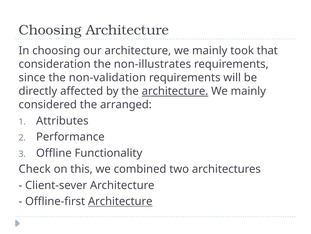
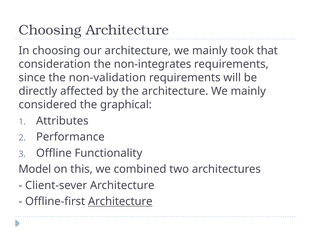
non-illustrates: non-illustrates -> non-integrates (153, 64)
architecture underline: present -> none (175, 91)
arranged: arranged -> graphical (126, 104)
Check: Check -> Model (35, 169)
